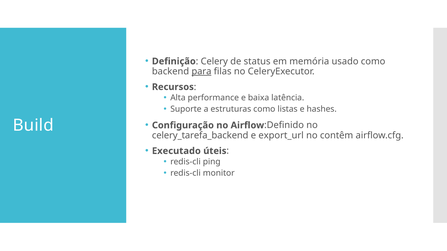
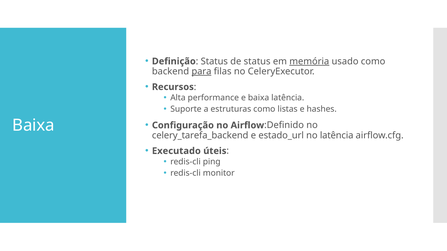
Celery: Celery -> Status (214, 61)
memória underline: none -> present (309, 61)
Build: Build -> Baixa (33, 125)
export_url: export_url -> estado_url (281, 136)
no contêm: contêm -> latência (337, 136)
